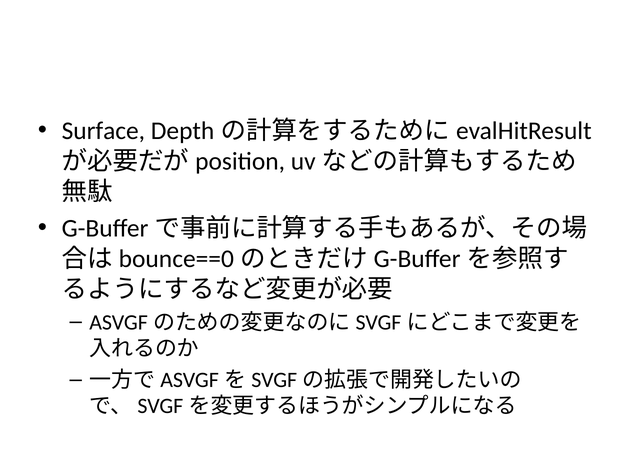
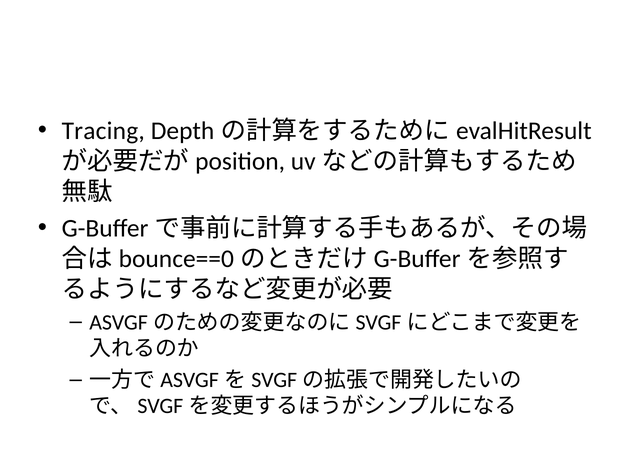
Surface: Surface -> Tracing (103, 131)
